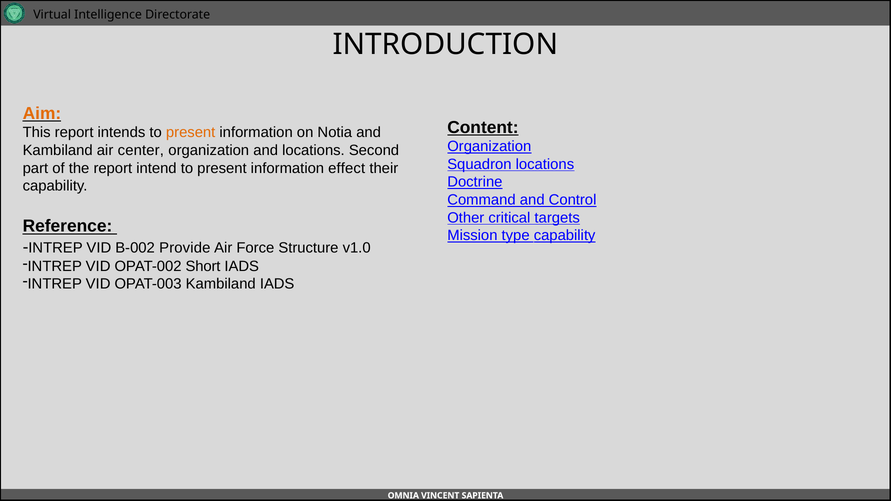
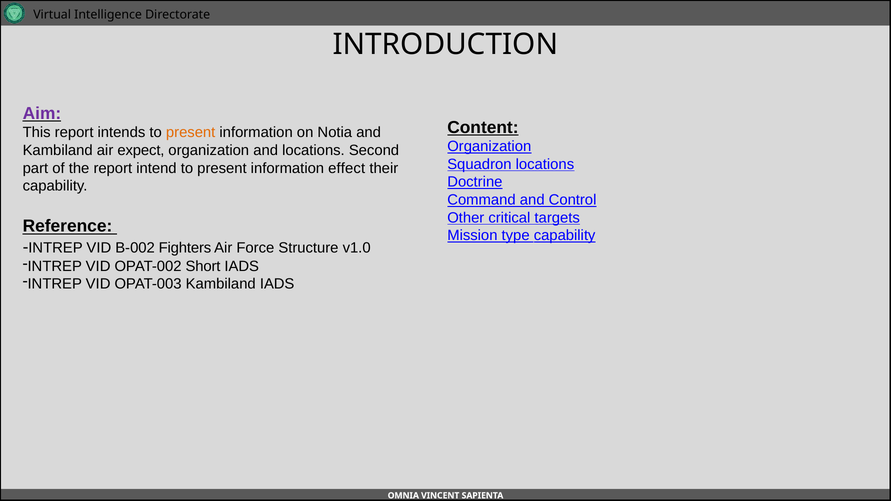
Aim colour: orange -> purple (42, 113)
center: center -> expect (141, 150)
Provide: Provide -> Fighters (185, 248)
